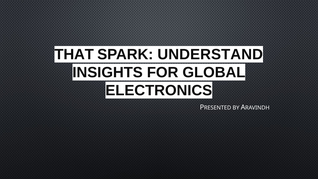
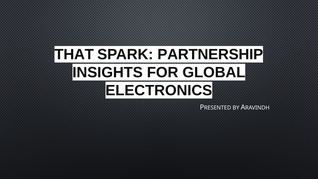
UNDERSTAND: UNDERSTAND -> PARTNERSHIP (210, 54)
